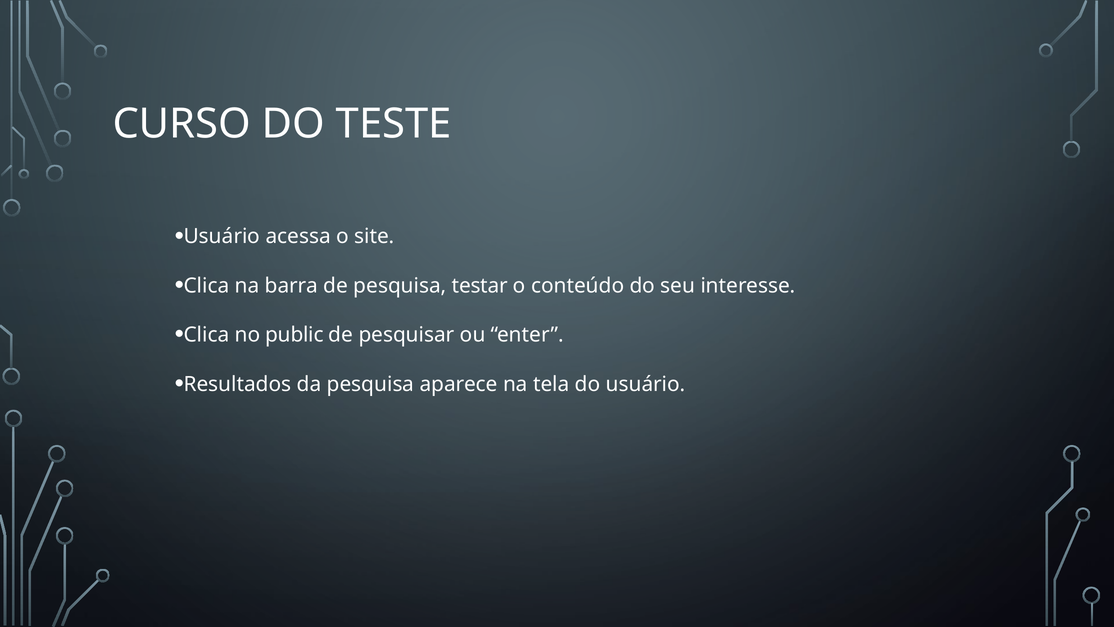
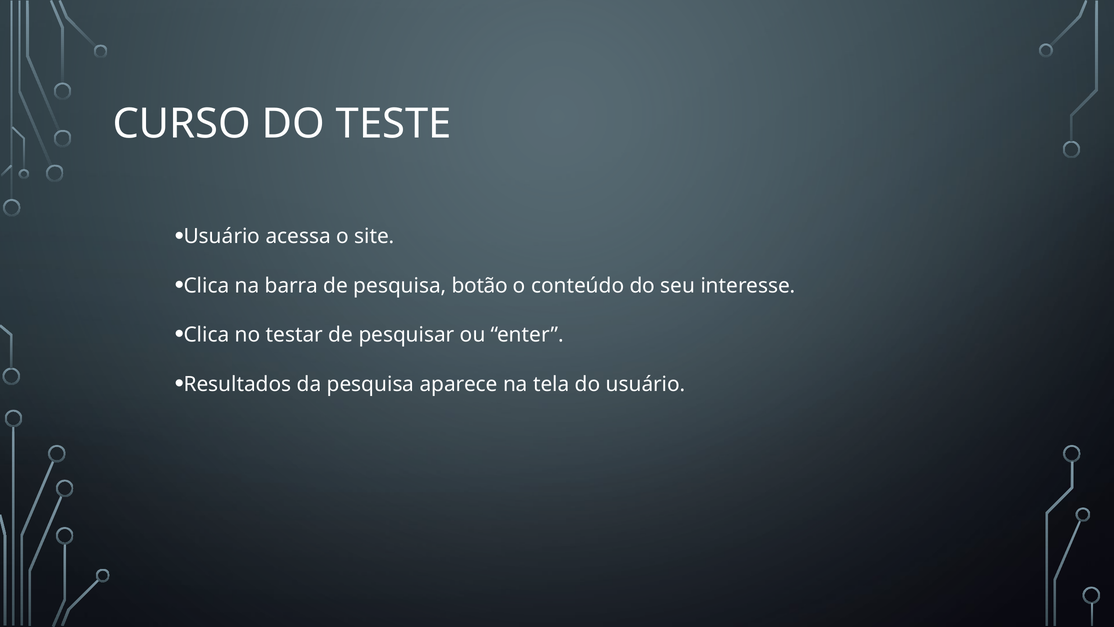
testar: testar -> botão (480, 285)
public: public -> testar (294, 335)
